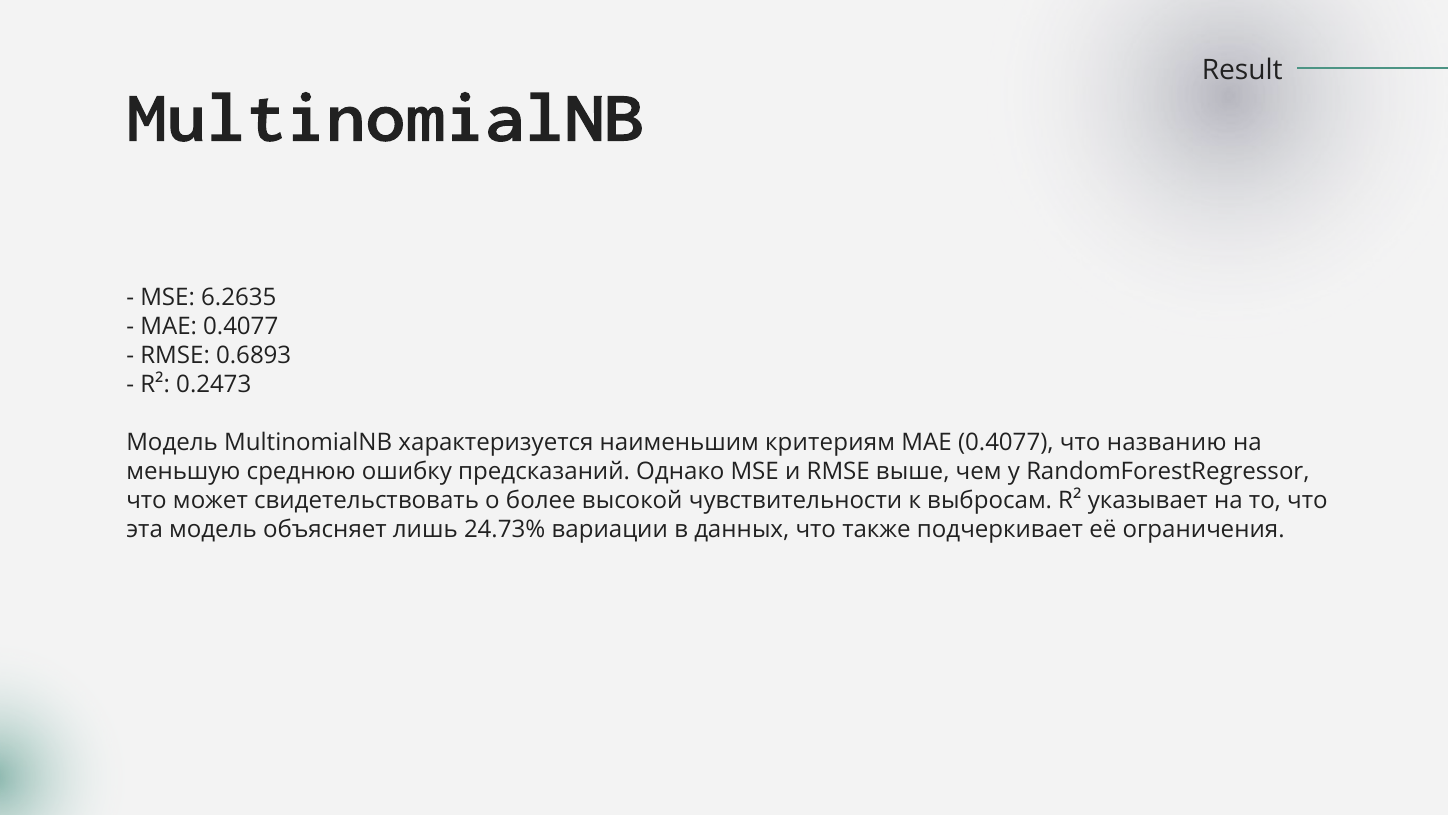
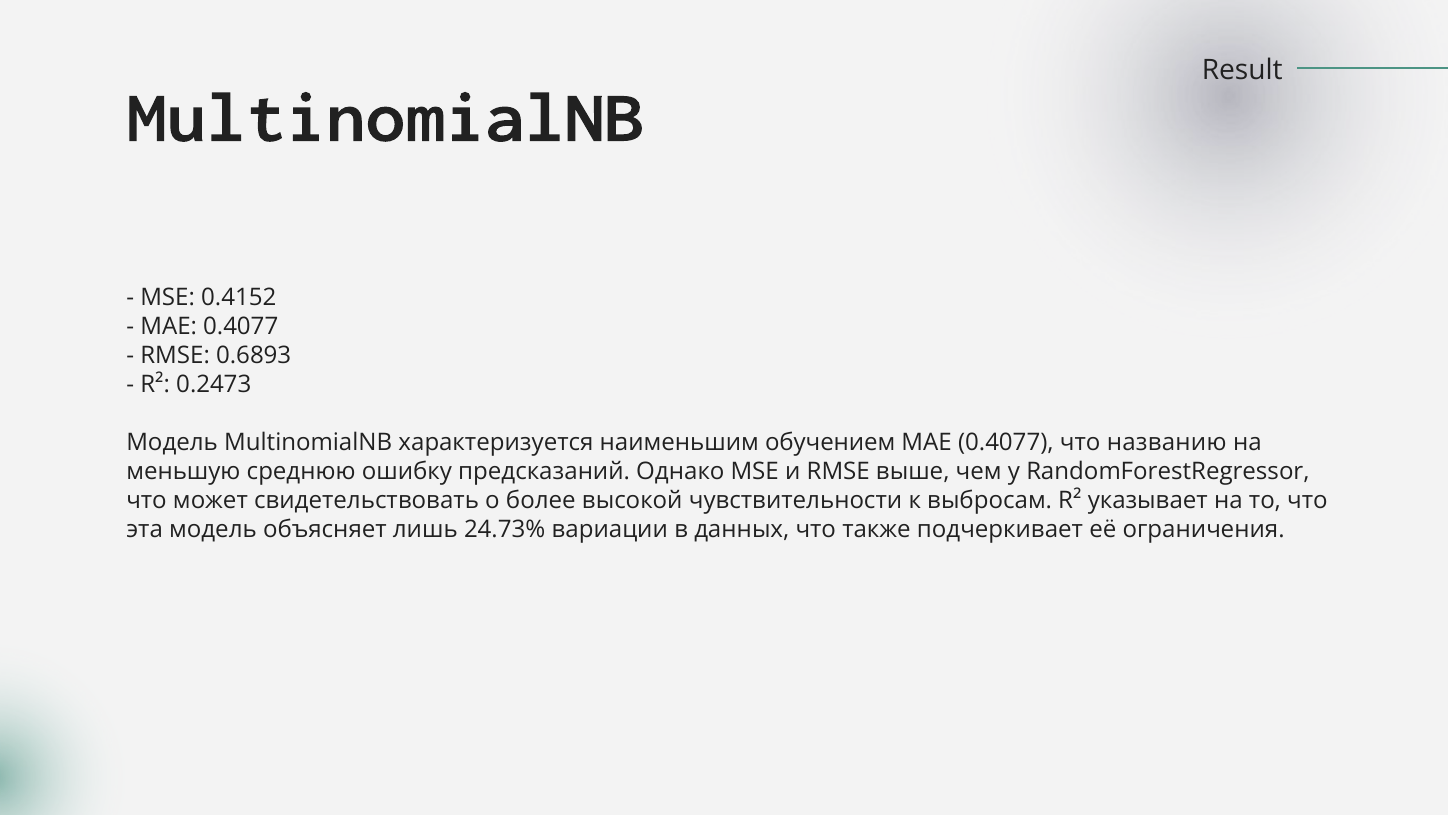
6.2635: 6.2635 -> 0.4152 (239, 298)
критериям: критериям -> обучением (830, 443)
